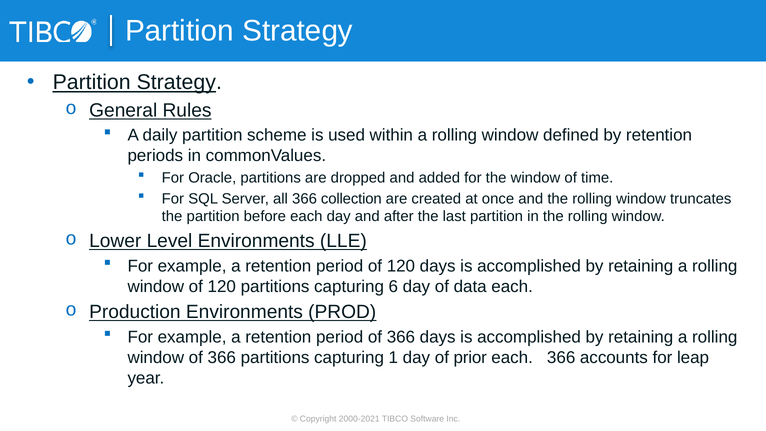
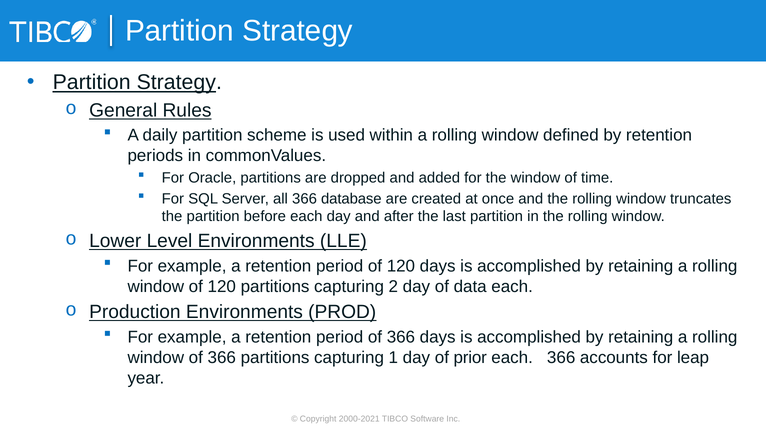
collection: collection -> database (351, 199)
6: 6 -> 2 (393, 286)
